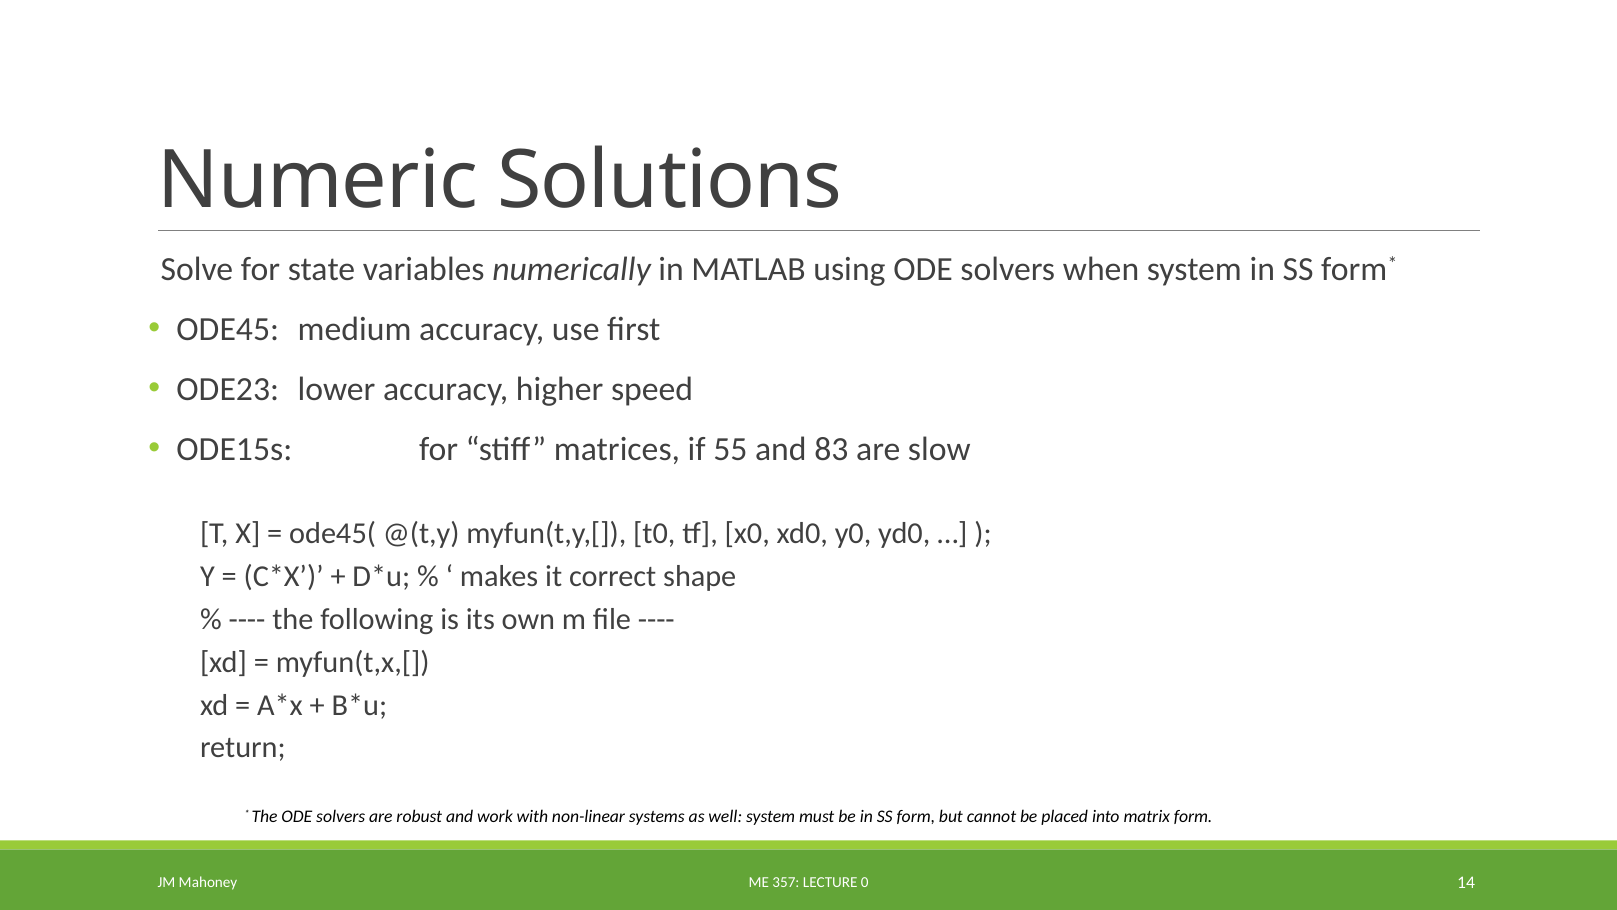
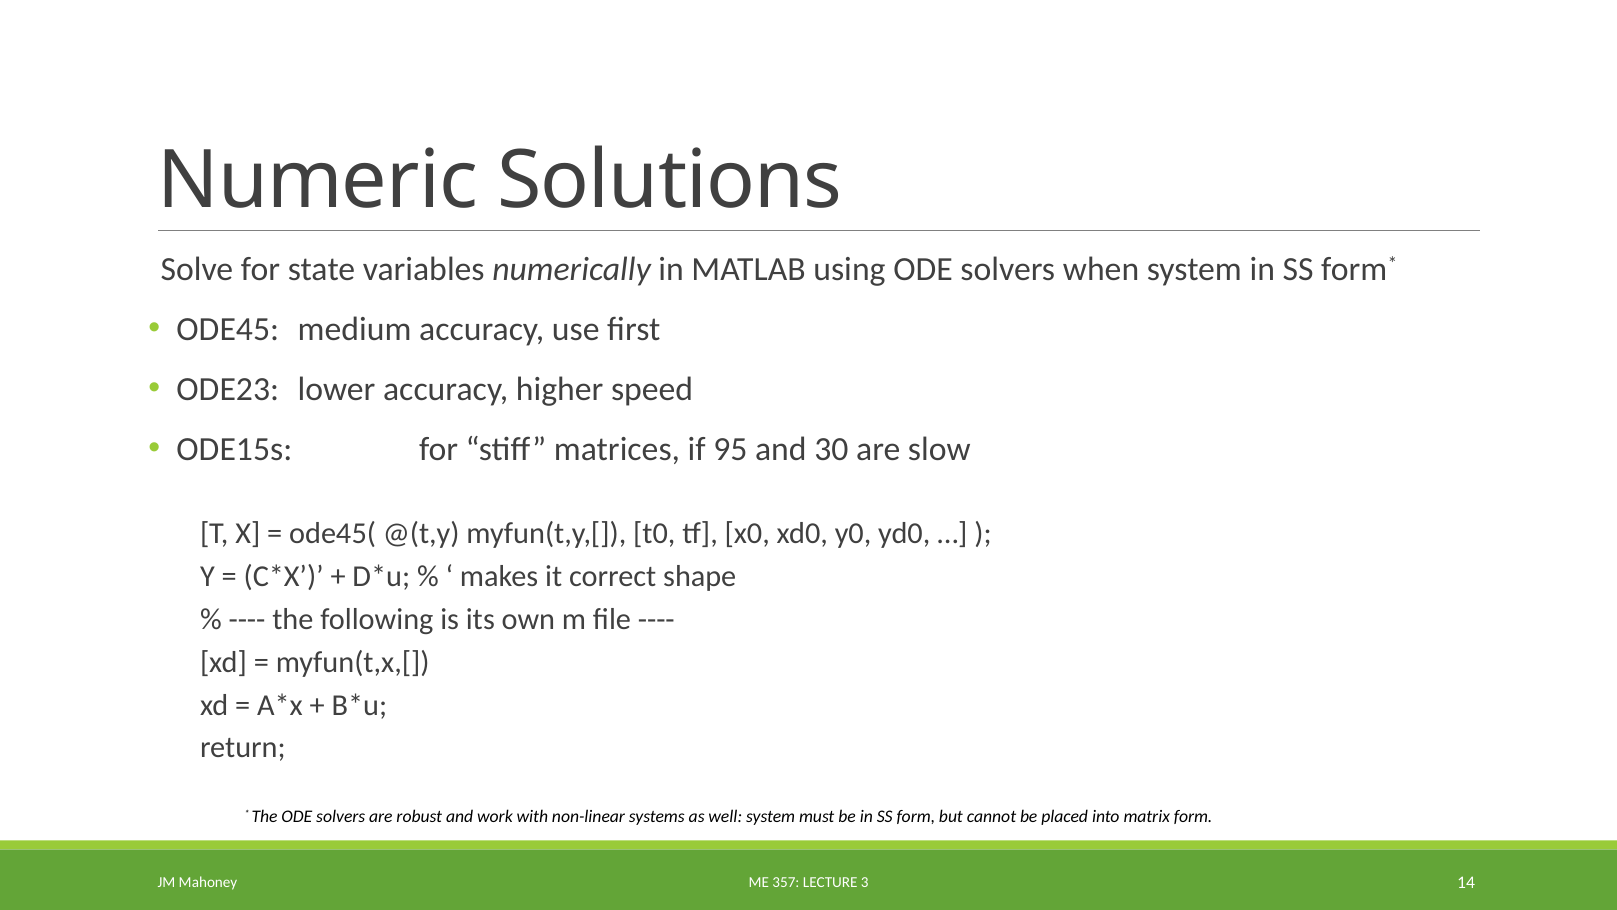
55: 55 -> 95 (730, 449)
83: 83 -> 30 (831, 449)
0: 0 -> 3 (865, 882)
